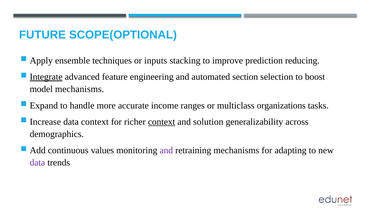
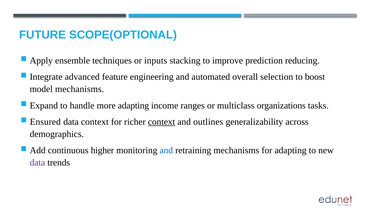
Integrate underline: present -> none (46, 77)
section: section -> overall (245, 77)
more accurate: accurate -> adapting (133, 106)
Increase: Increase -> Ensured (45, 122)
solution: solution -> outlines (208, 122)
values: values -> higher (102, 150)
and colour: purple -> blue (166, 150)
